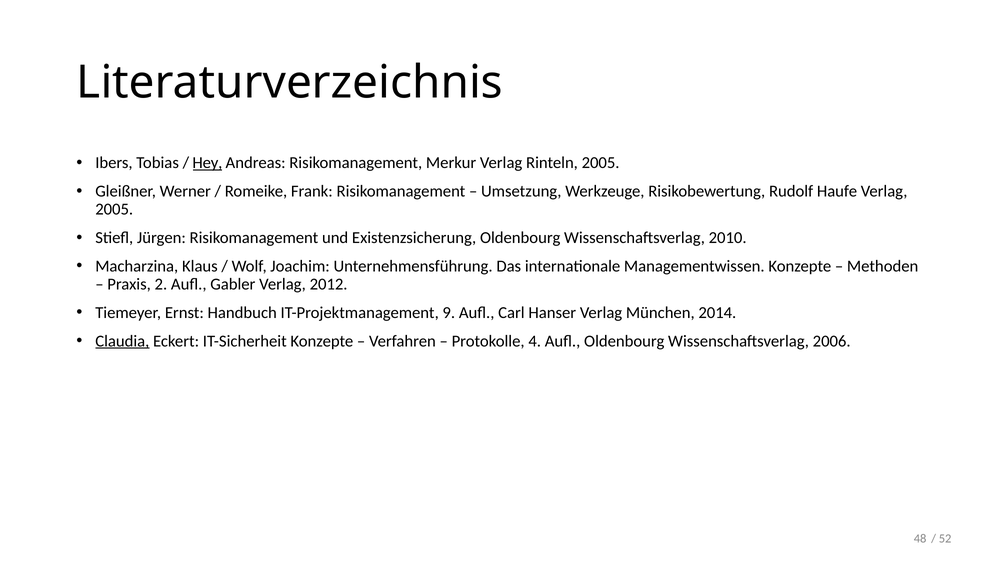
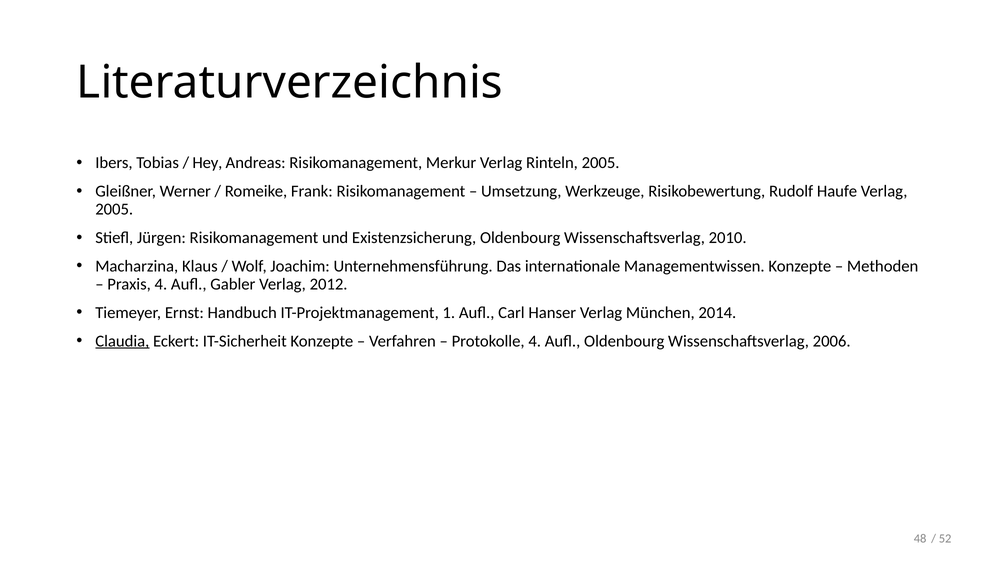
Hey underline: present -> none (207, 163)
Praxis 2: 2 -> 4 (161, 284)
9: 9 -> 1 (449, 313)
